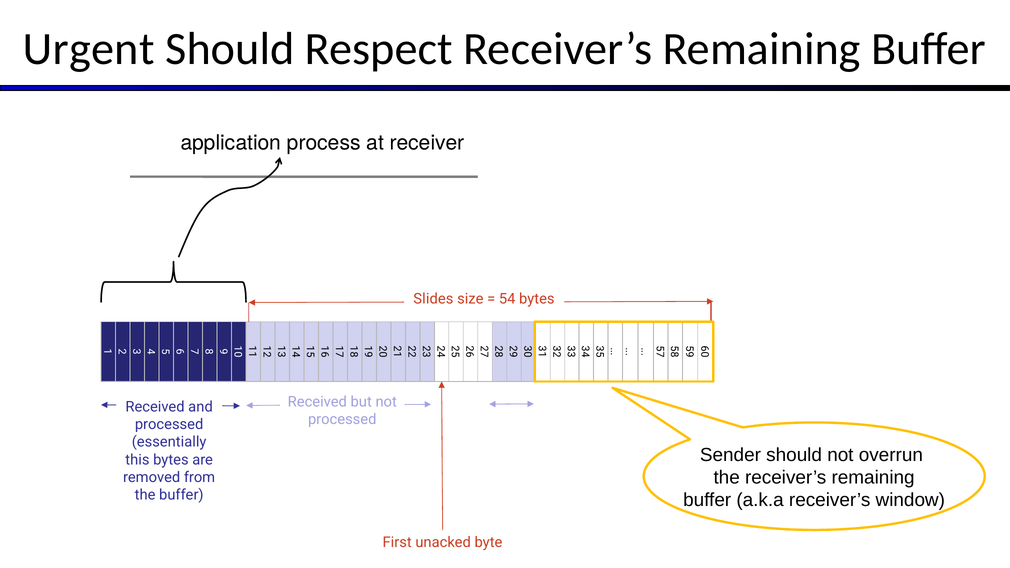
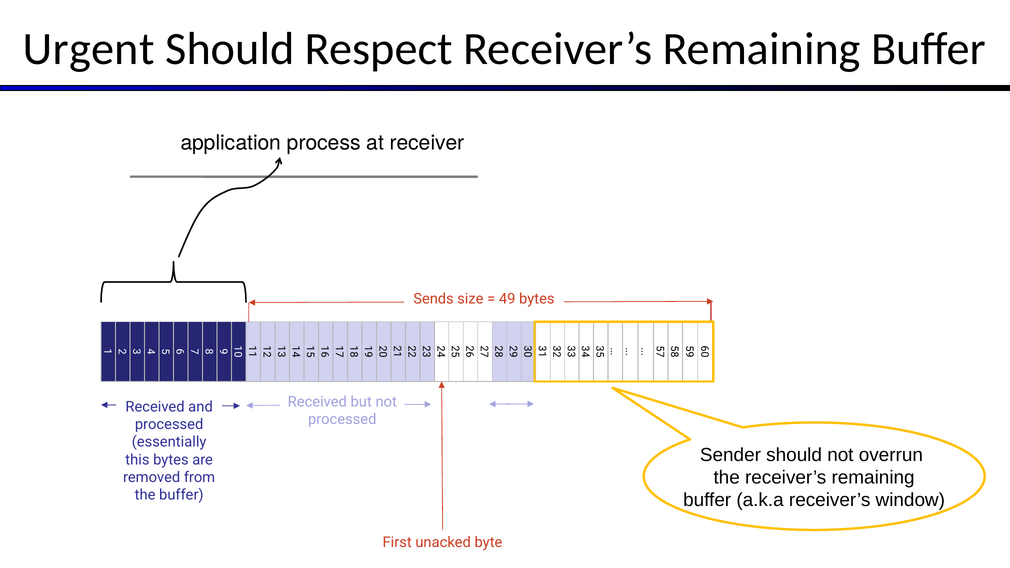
Slides: Slides -> Sends (433, 299)
54: 54 -> 49 (507, 299)
